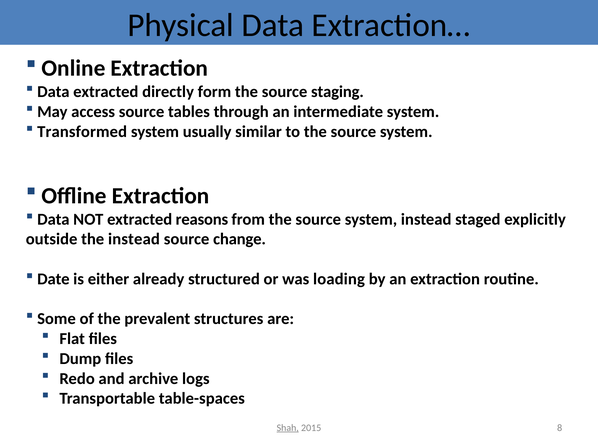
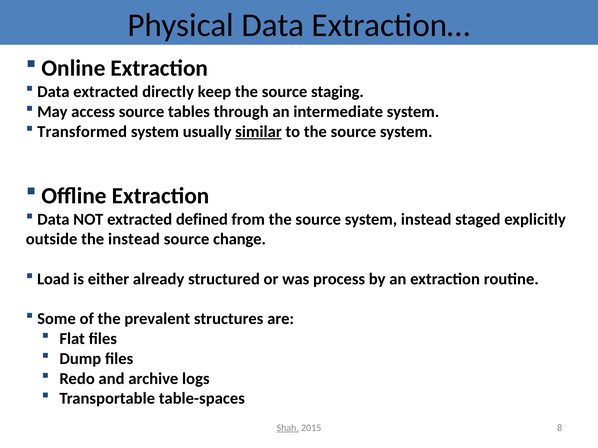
form: form -> keep (214, 92)
similar underline: none -> present (259, 132)
reasons: reasons -> defined (202, 219)
Date: Date -> Load (53, 279)
loading: loading -> process (339, 279)
